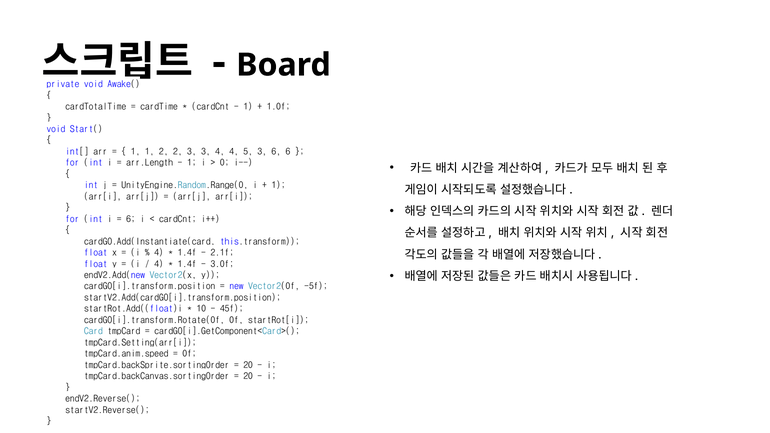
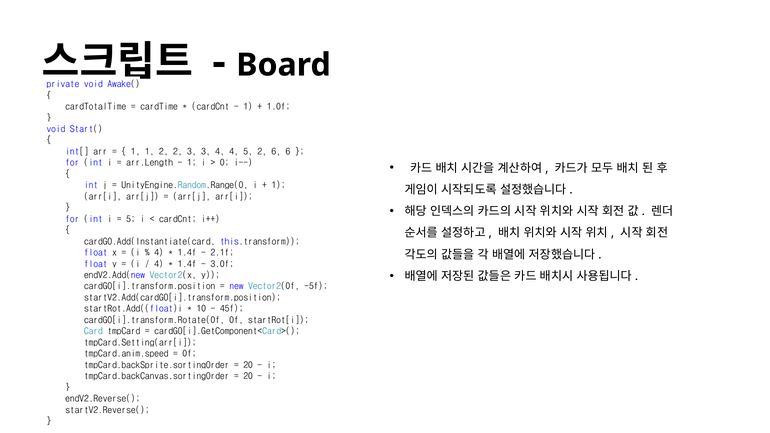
3: 3 -> 2 (262, 152)
6: 6 -> 5 (131, 219)
